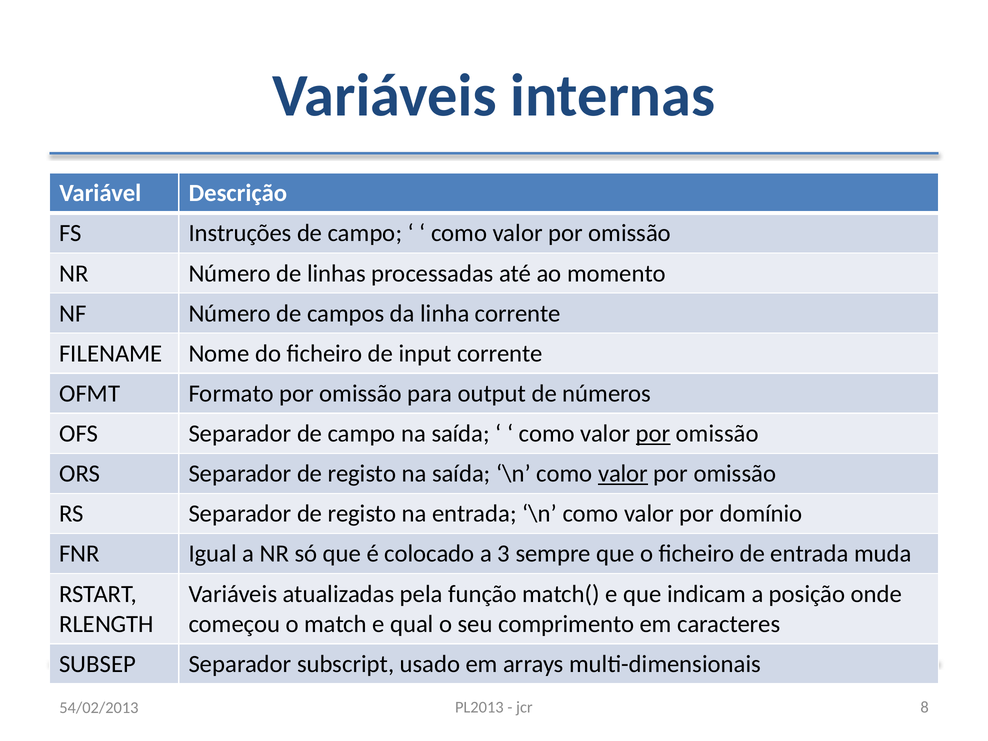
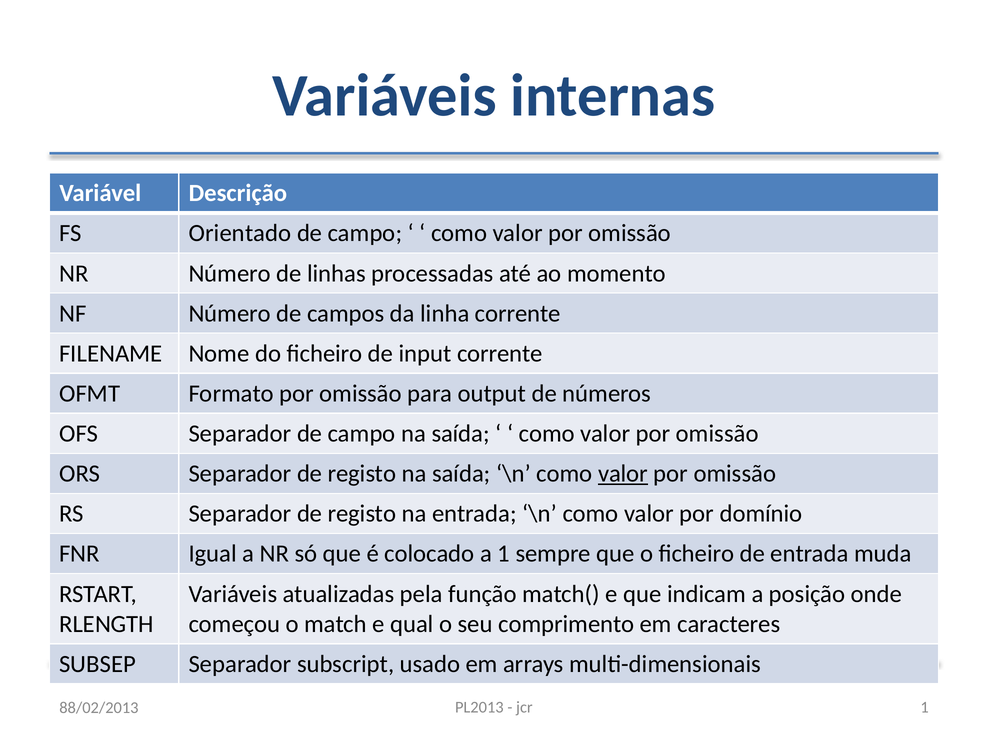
Instruções: Instruções -> Orientado (240, 233)
por underline: present -> none (653, 434)
a 3: 3 -> 1 (504, 554)
jcr 8: 8 -> 1 (925, 707)
54/02/2013: 54/02/2013 -> 88/02/2013 (99, 708)
